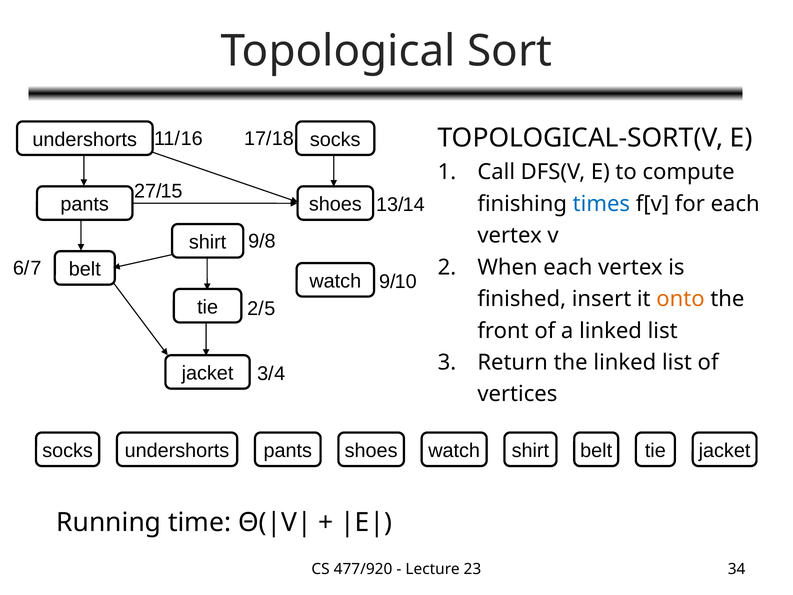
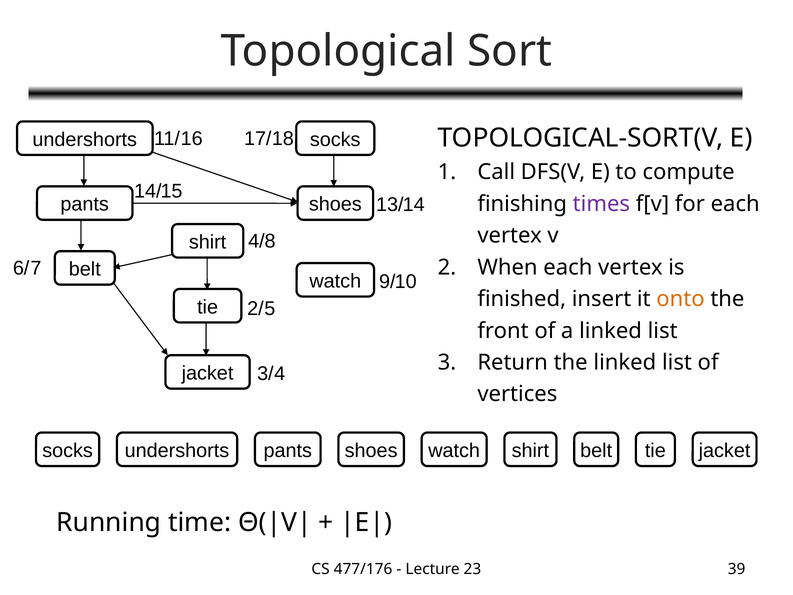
27/: 27/ -> 14/ (148, 191)
times colour: blue -> purple (601, 204)
9/: 9/ -> 4/ (256, 241)
477/920: 477/920 -> 477/176 (363, 569)
34: 34 -> 39 (737, 569)
